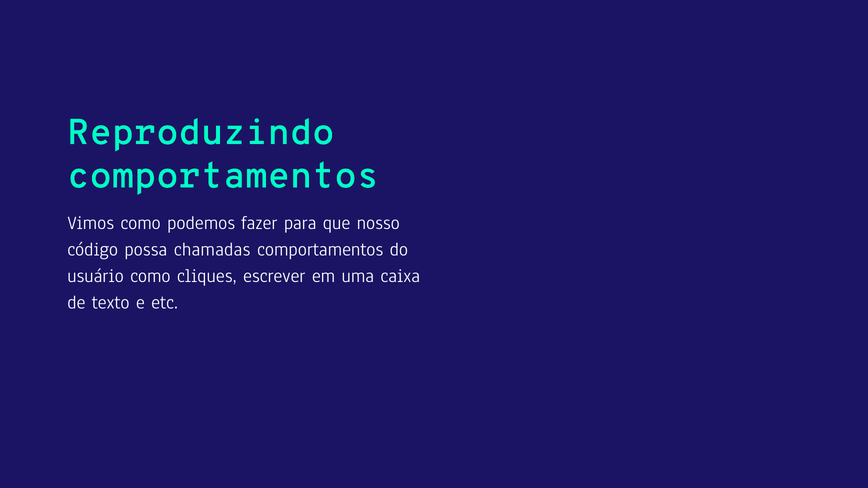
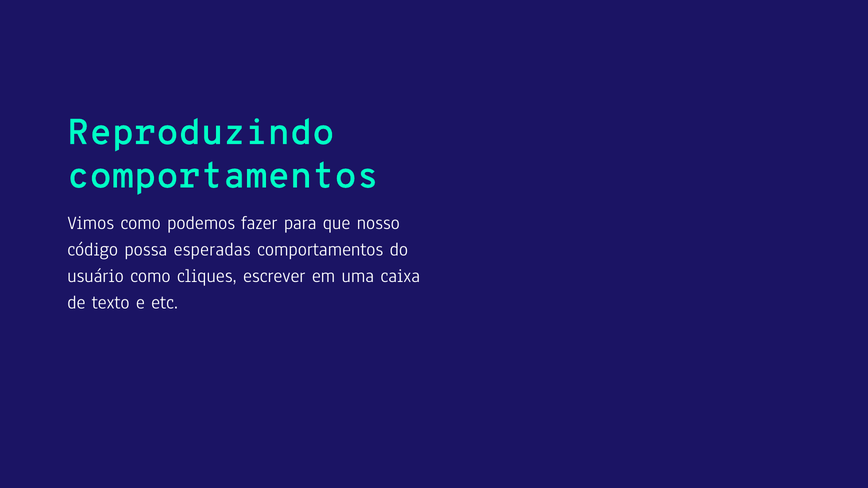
chamadas: chamadas -> esperadas (212, 249)
